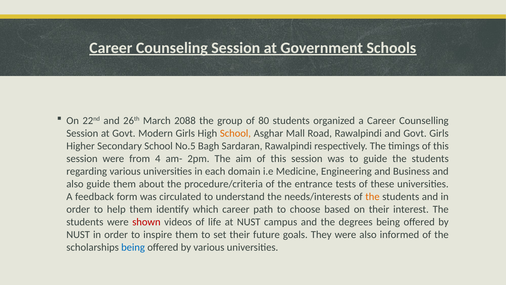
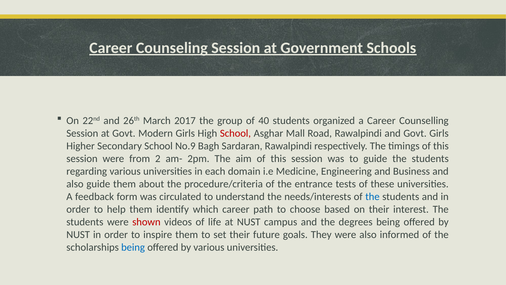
2088: 2088 -> 2017 (185, 120)
80: 80 -> 40 (264, 120)
School colour: orange -> red (235, 133)
No.5: No.5 -> No.9 (185, 146)
4: 4 -> 2 (158, 158)
the colour: orange -> blue (372, 196)
